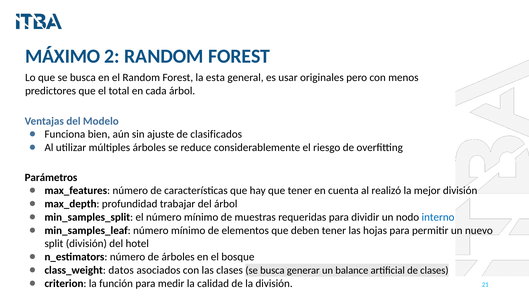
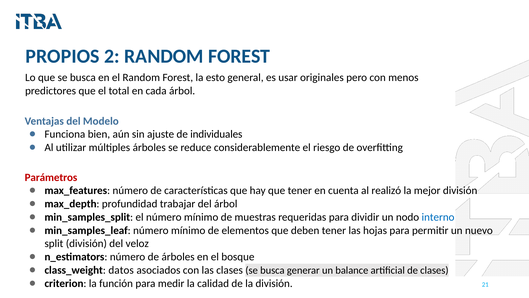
MÁXIMO: MÁXIMO -> PROPIOS (63, 56)
esta: esta -> esto (215, 77)
clasificados: clasificados -> individuales (216, 134)
Parámetros colour: black -> red (51, 177)
hotel: hotel -> veloz (137, 243)
